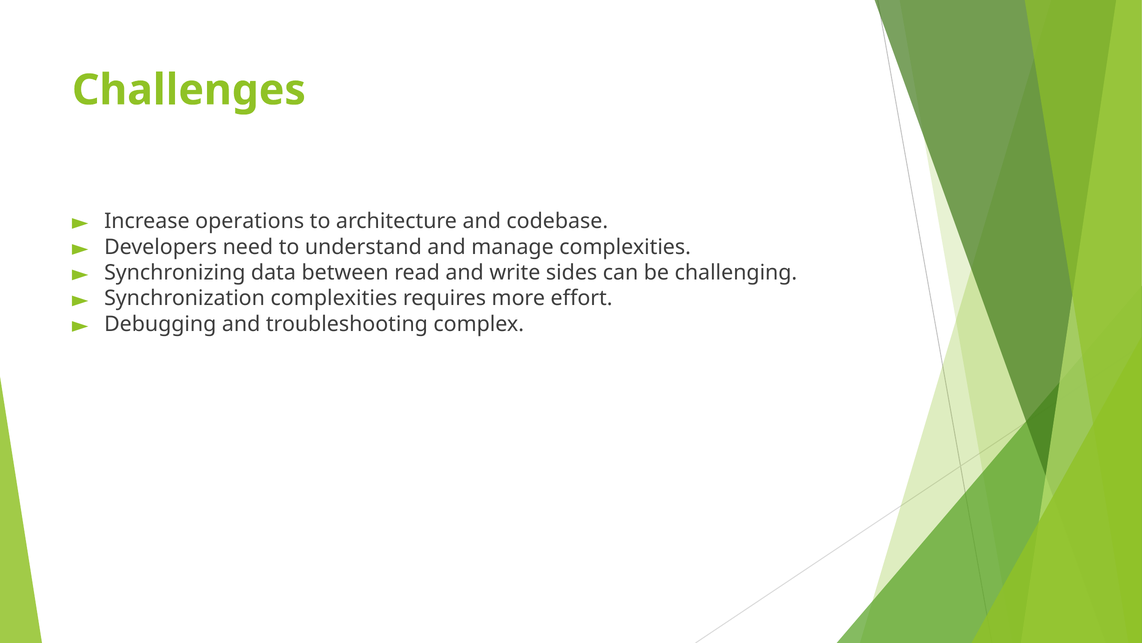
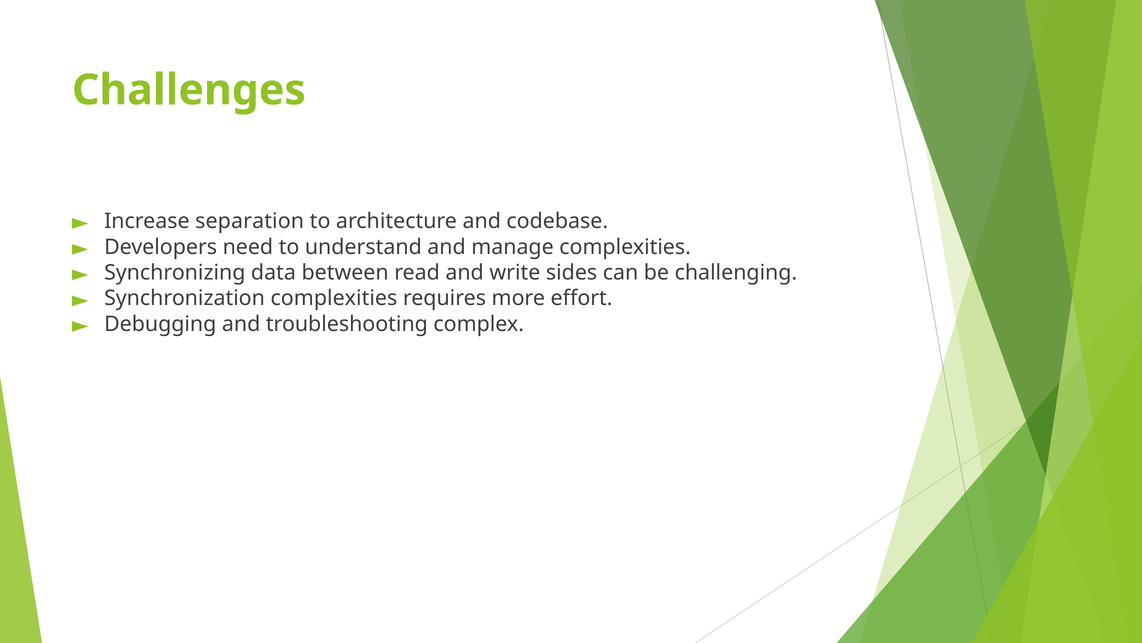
operations: operations -> separation (250, 221)
